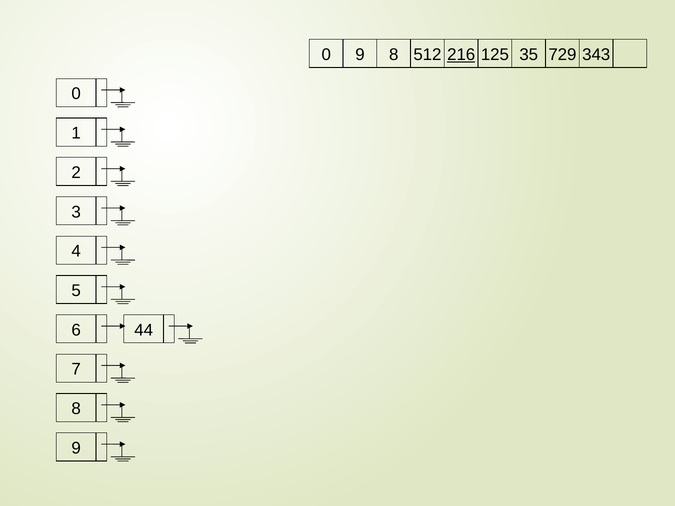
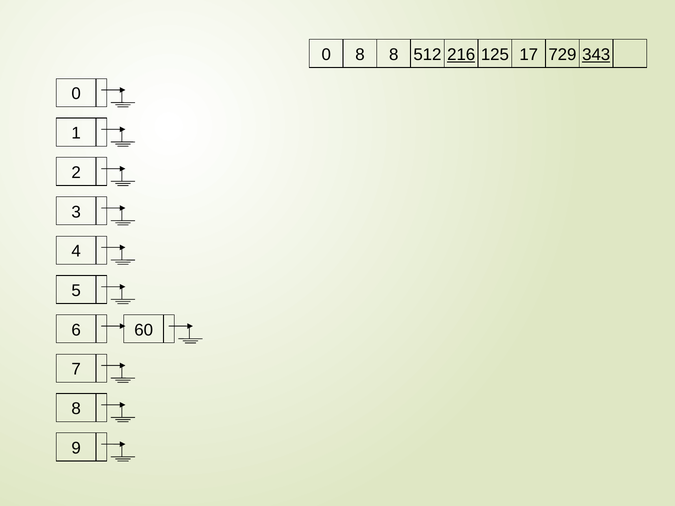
0 9: 9 -> 8 (360, 55)
35: 35 -> 17 (529, 55)
343 underline: none -> present (596, 55)
44: 44 -> 60 (144, 330)
